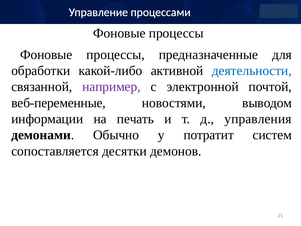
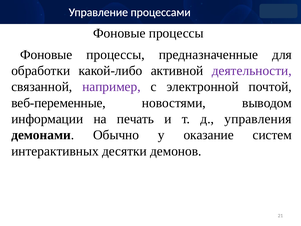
деятельности colour: blue -> purple (252, 71)
потратит: потратит -> оказание (209, 135)
сопоставляется: сопоставляется -> интерактивных (55, 151)
